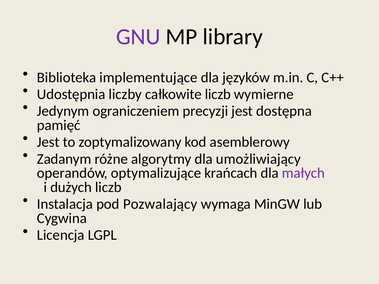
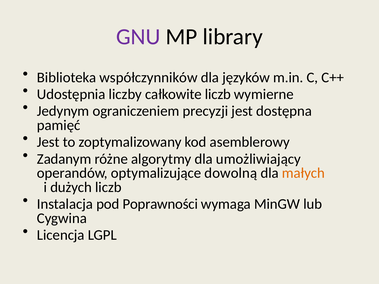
implementujące: implementujące -> współczynników (149, 78)
krańcach: krańcach -> dowolną (231, 173)
małych colour: purple -> orange (303, 173)
Pozwalający: Pozwalający -> Poprawności (160, 204)
